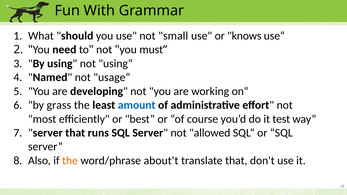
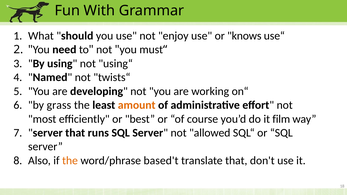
small: small -> enjoy (173, 36)
usage“: usage“ -> twists“ (112, 77)
amount colour: blue -> orange (137, 105)
test: test -> film (281, 119)
about't: about't -> based't (161, 161)
